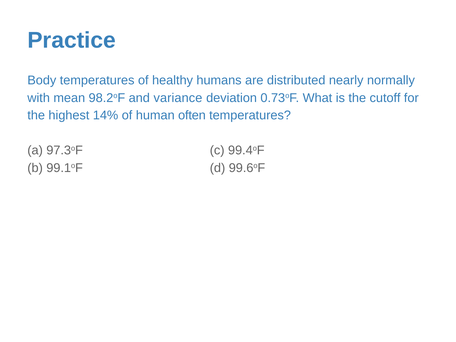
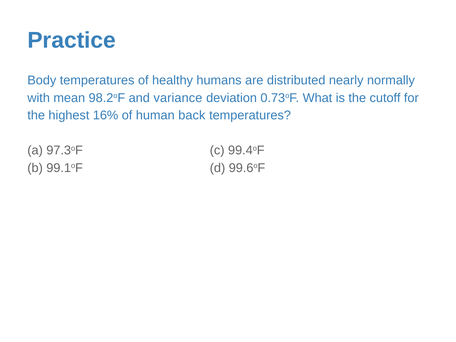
14%: 14% -> 16% (106, 115)
often: often -> back (192, 115)
